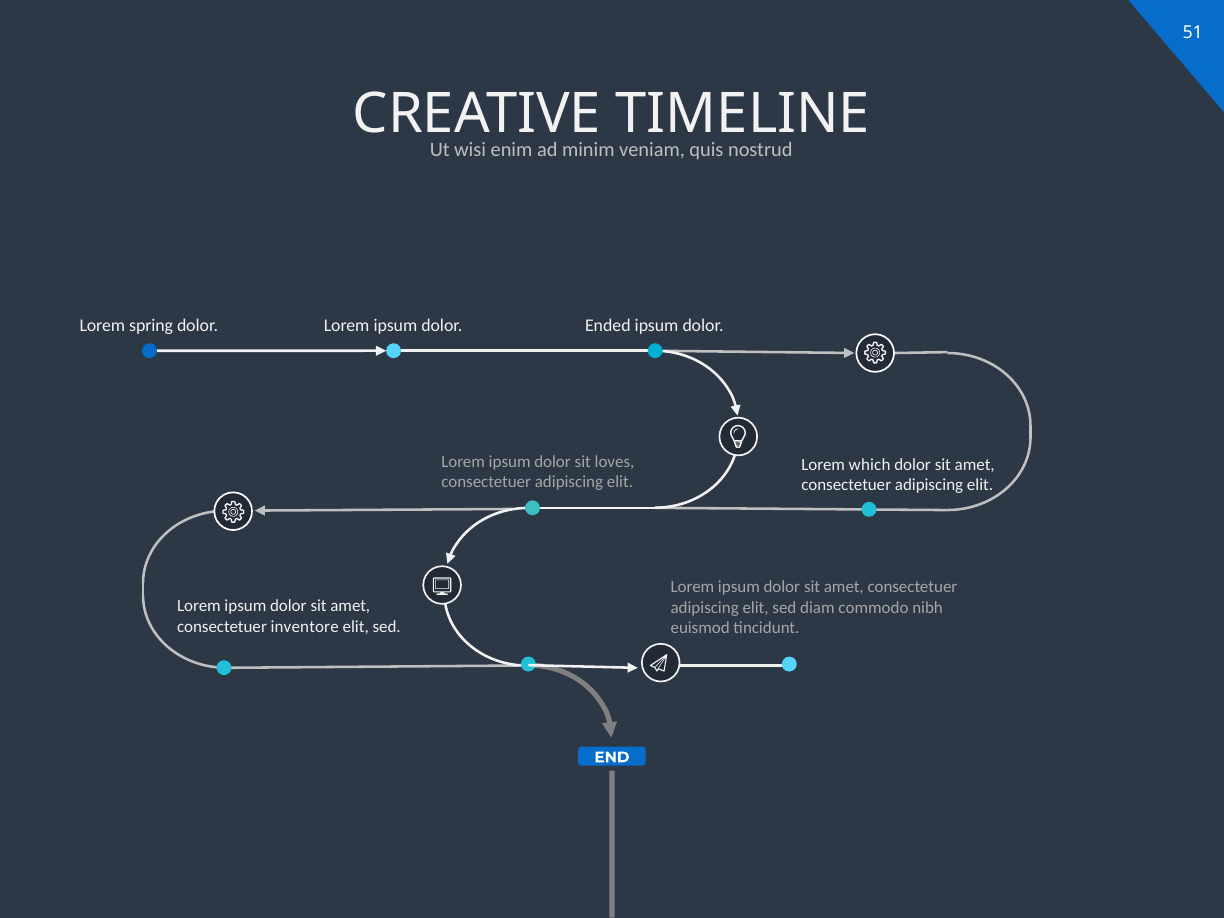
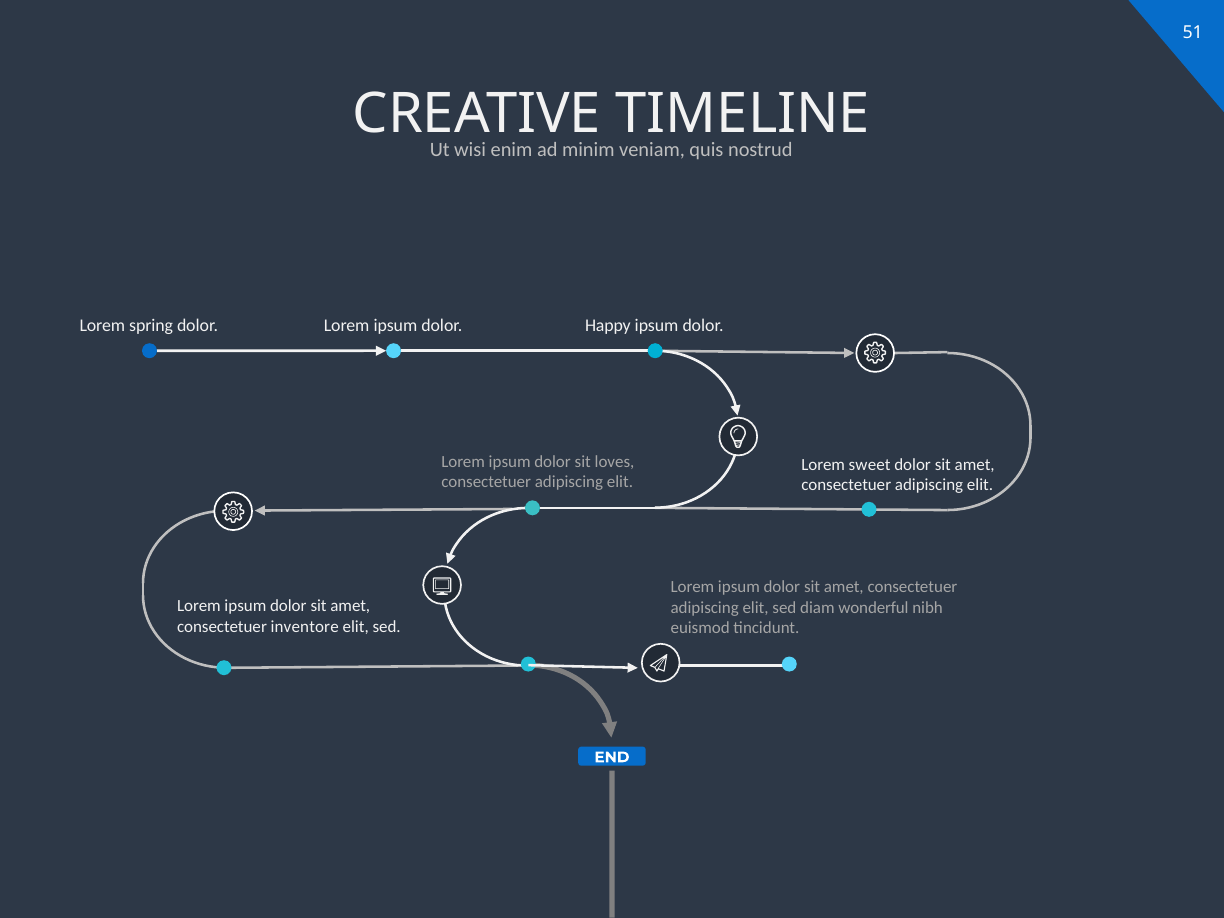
Ended: Ended -> Happy (608, 326)
which: which -> sweet (870, 465)
commodo: commodo -> wonderful (874, 607)
